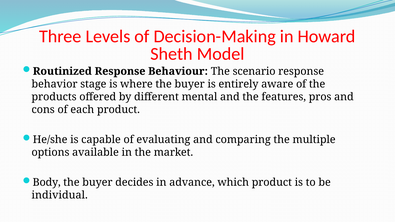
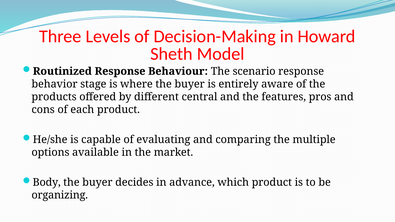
mental: mental -> central (200, 97)
individual: individual -> organizing (60, 195)
